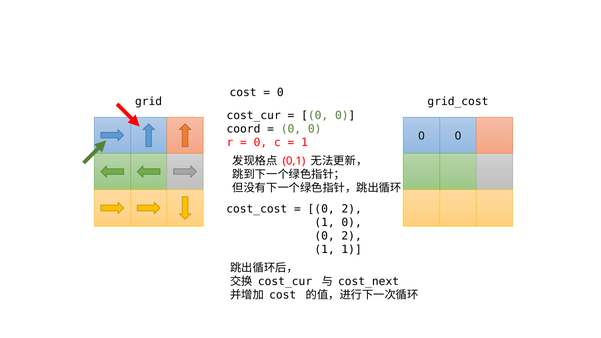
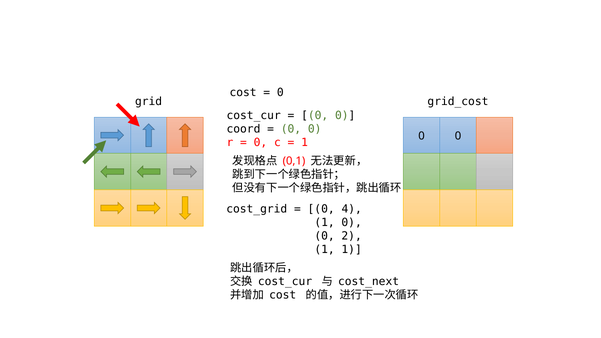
cost_cost: cost_cost -> cost_grid (257, 209)
2: 2 -> 4 (352, 209)
